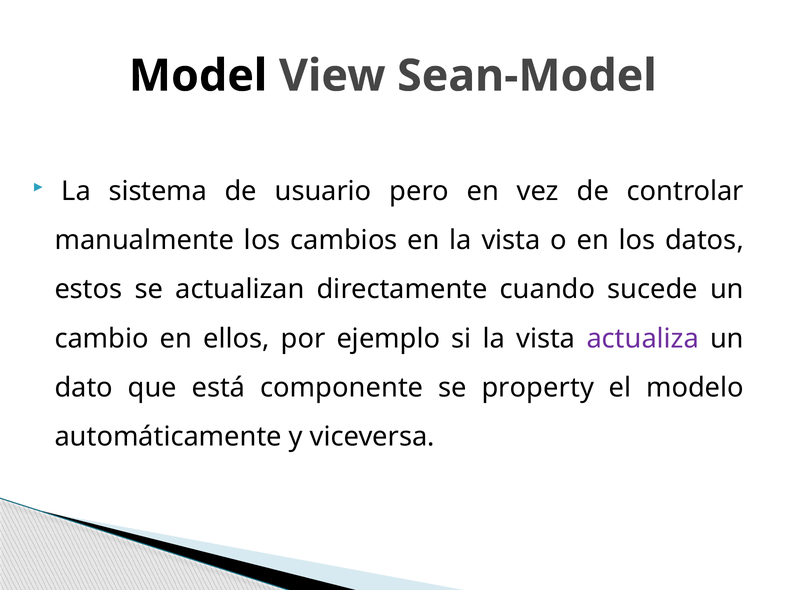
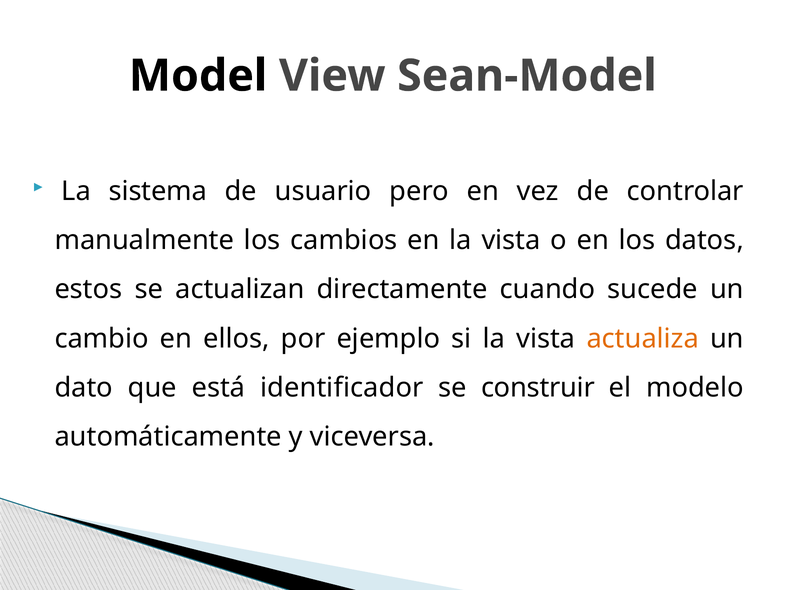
actualiza colour: purple -> orange (643, 338)
componente: componente -> identificador (342, 387)
property: property -> construir (538, 387)
